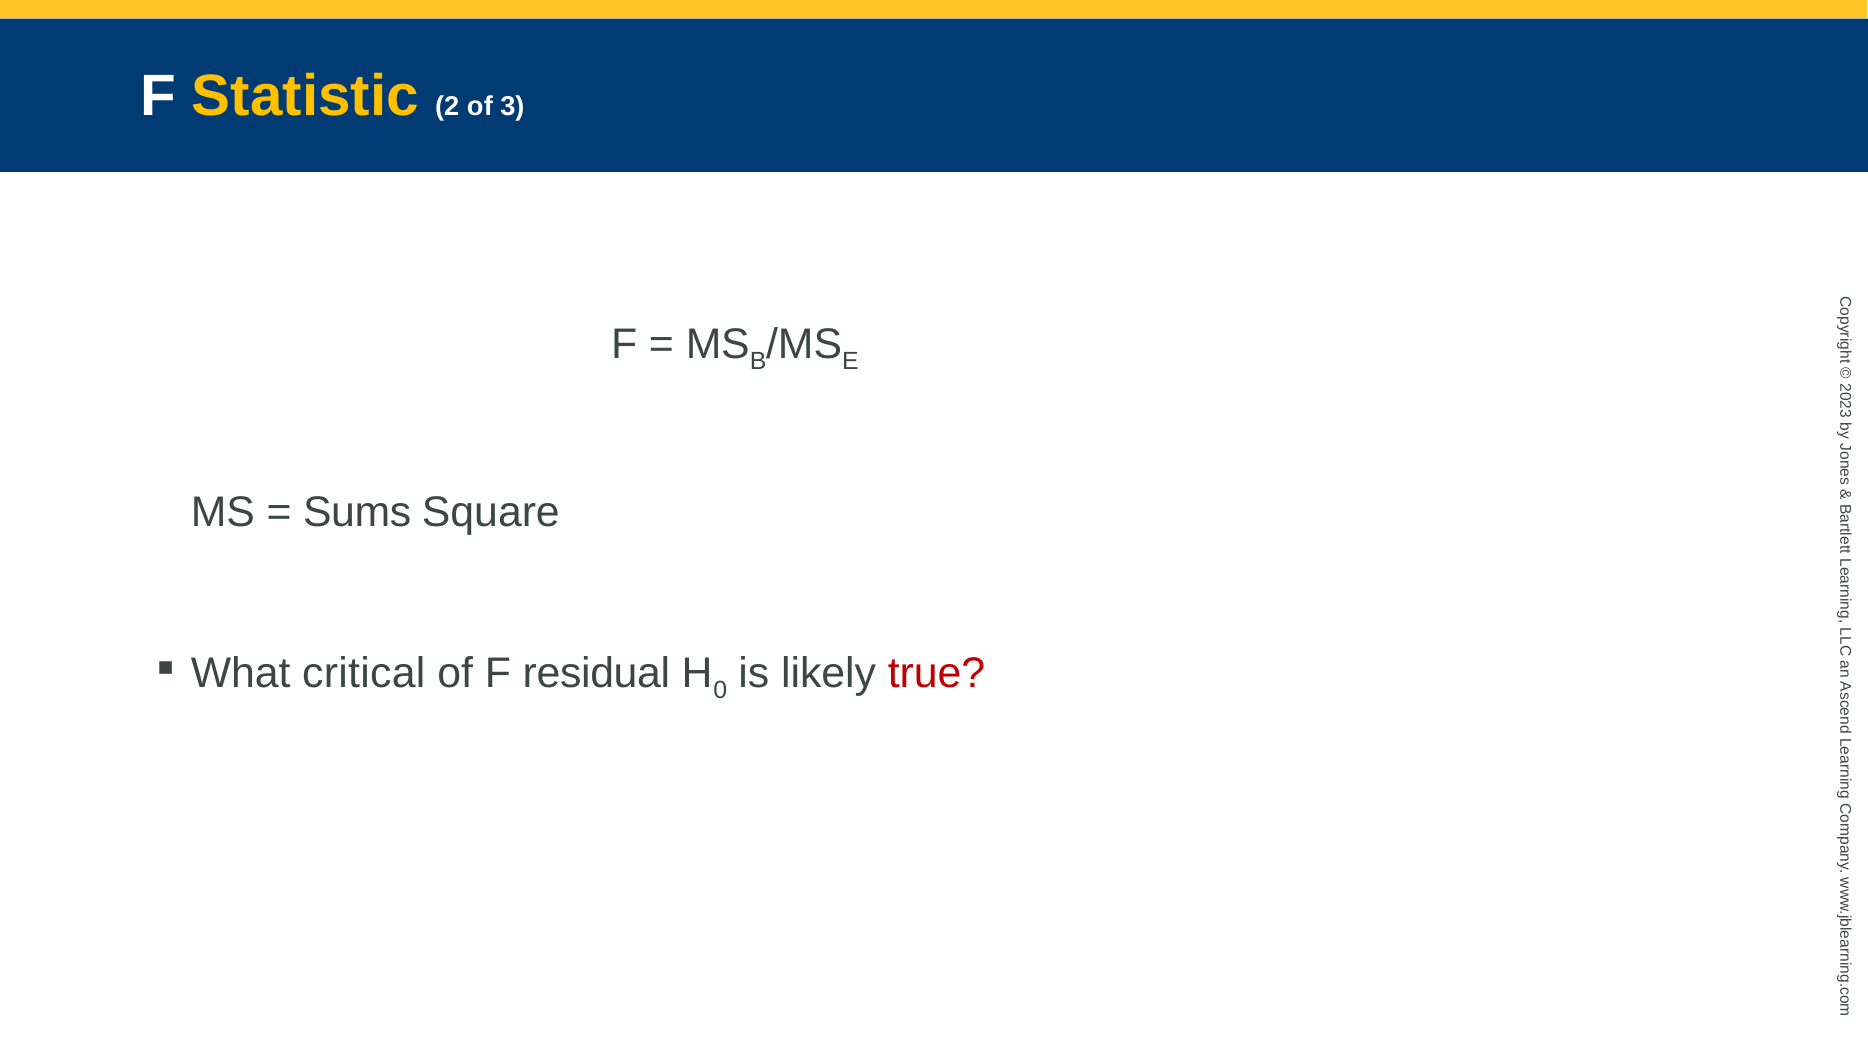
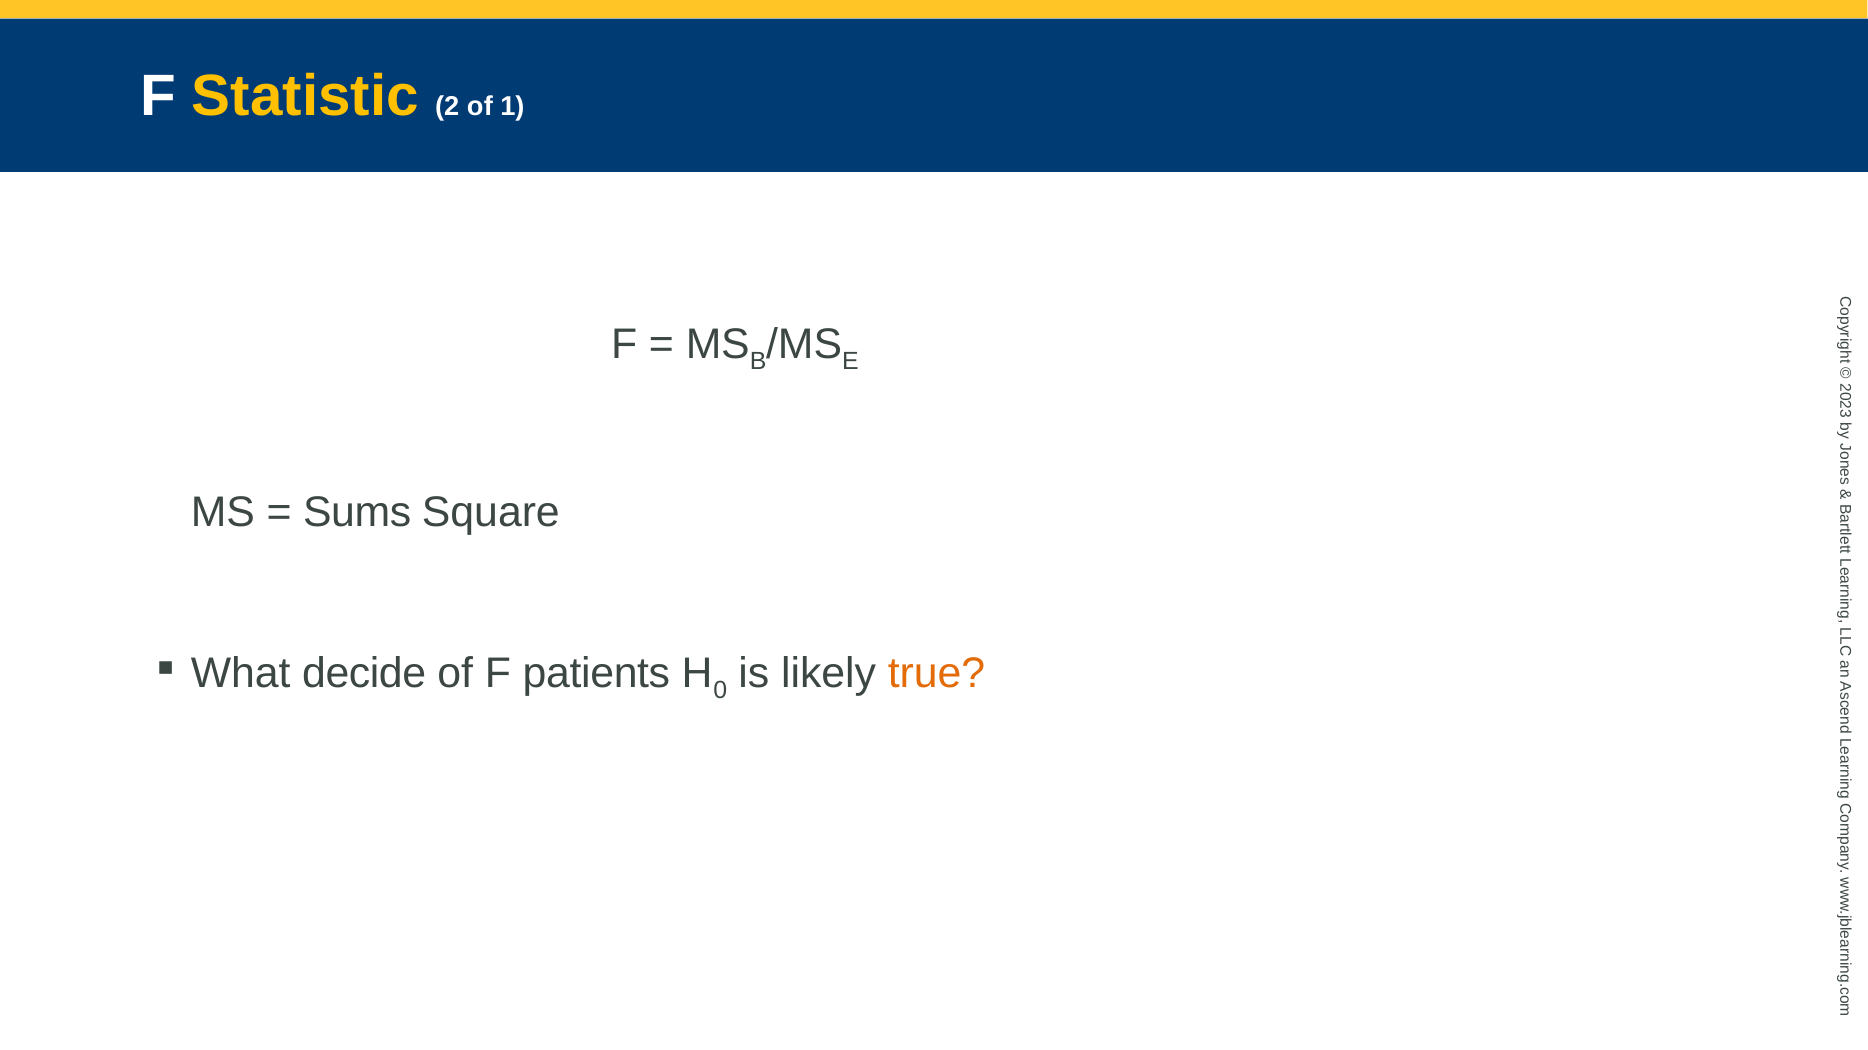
of 3: 3 -> 1 (512, 106)
critical: critical -> decide (364, 674)
residual: residual -> patients (596, 674)
true colour: red -> orange (936, 674)
